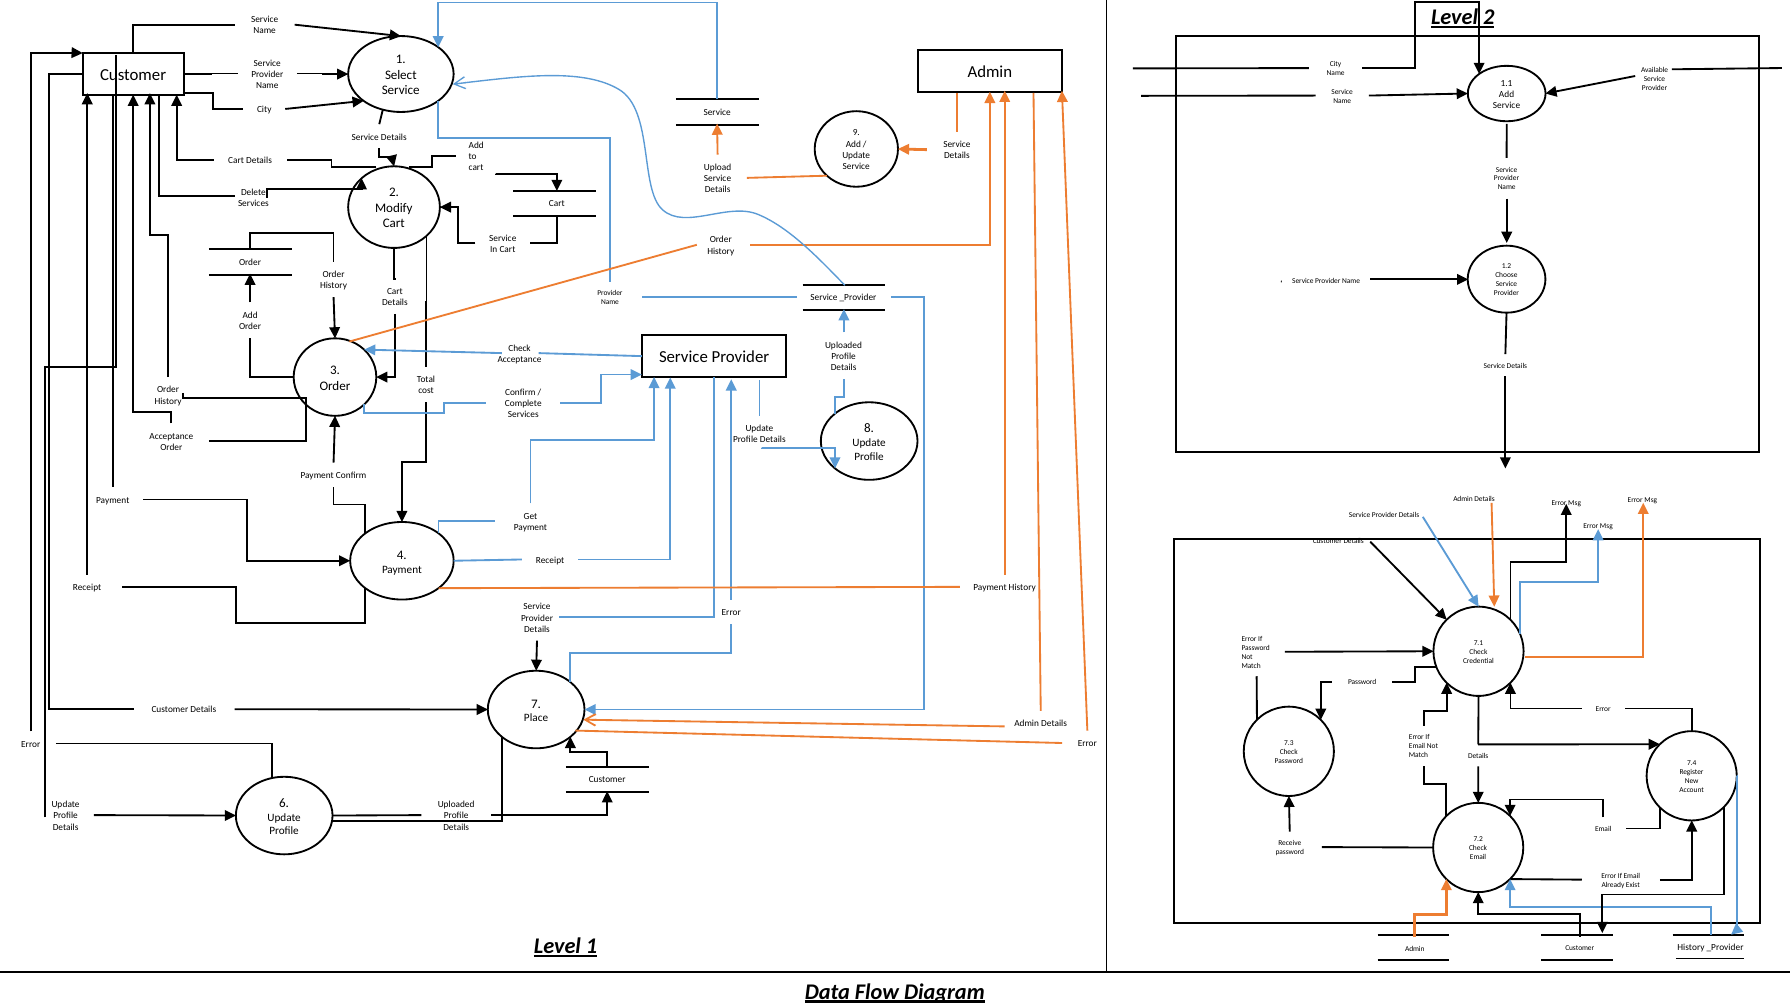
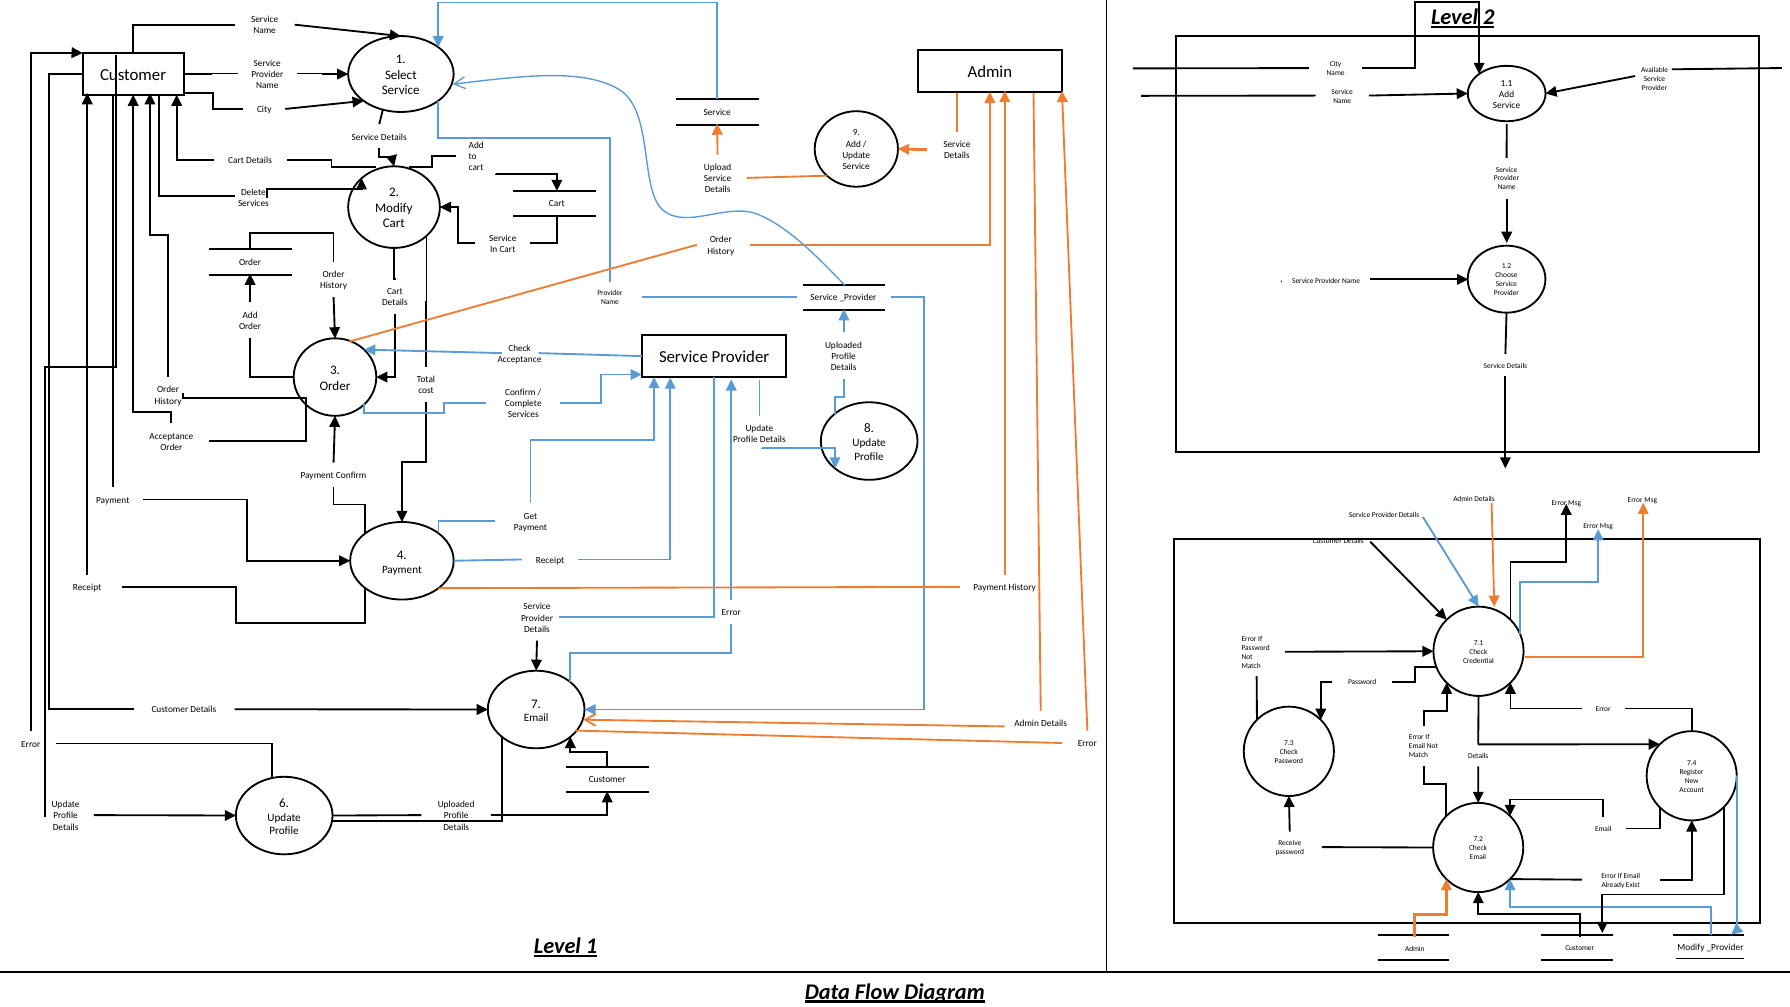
Place: Place -> Email (536, 718)
History: History -> Modify (1691, 947)
